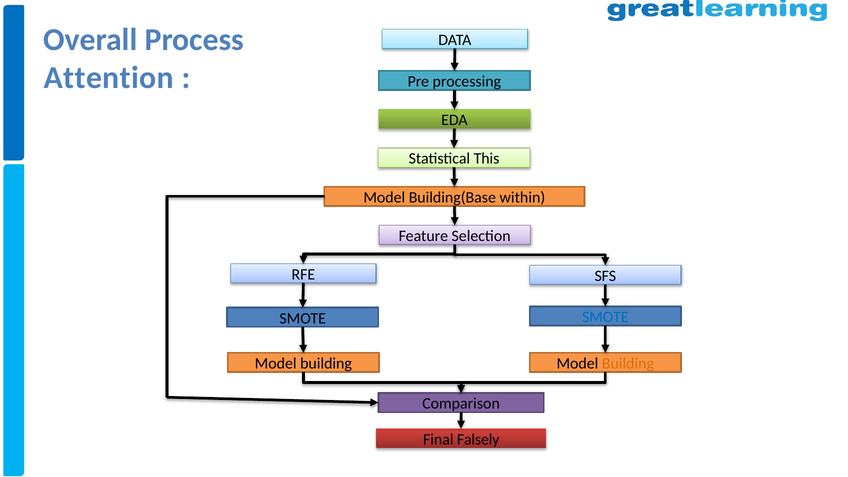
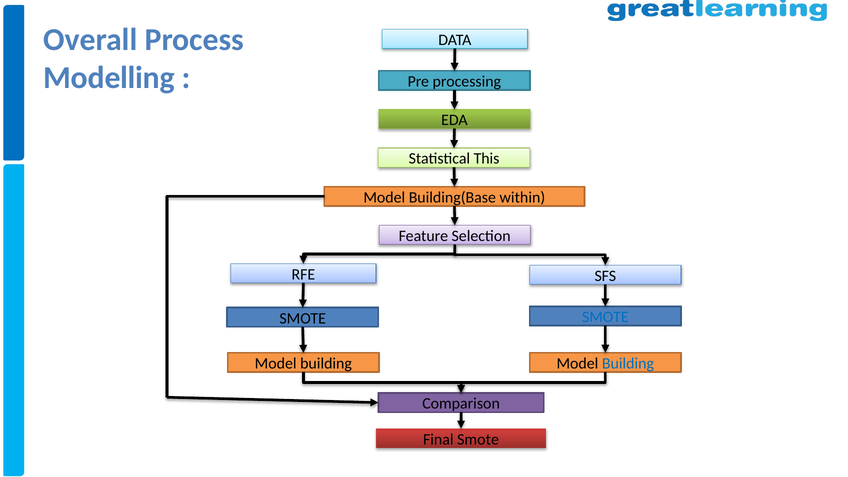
Attention: Attention -> Modelling (109, 78)
Building colour: orange -> blue (628, 363)
Final Falsely: Falsely -> Smote (478, 439)
